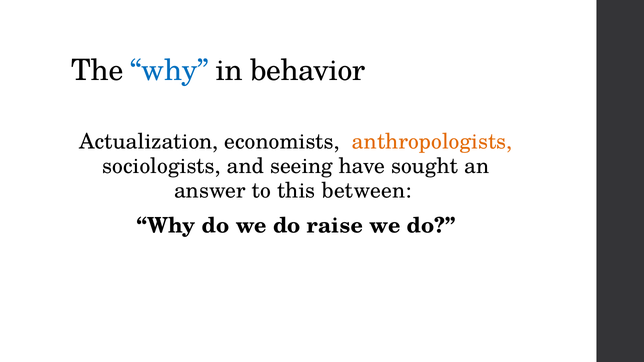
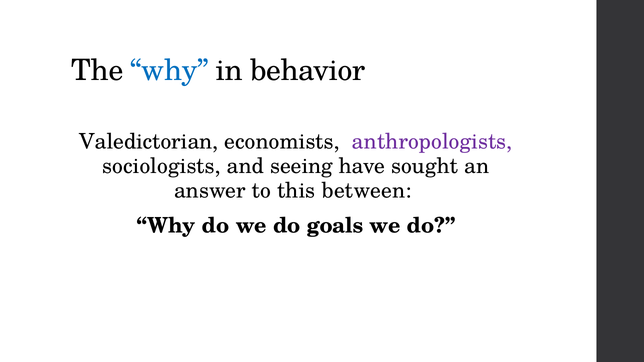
Actualization: Actualization -> Valedictorian (149, 142)
anthropologists colour: orange -> purple (432, 142)
raise: raise -> goals (335, 226)
